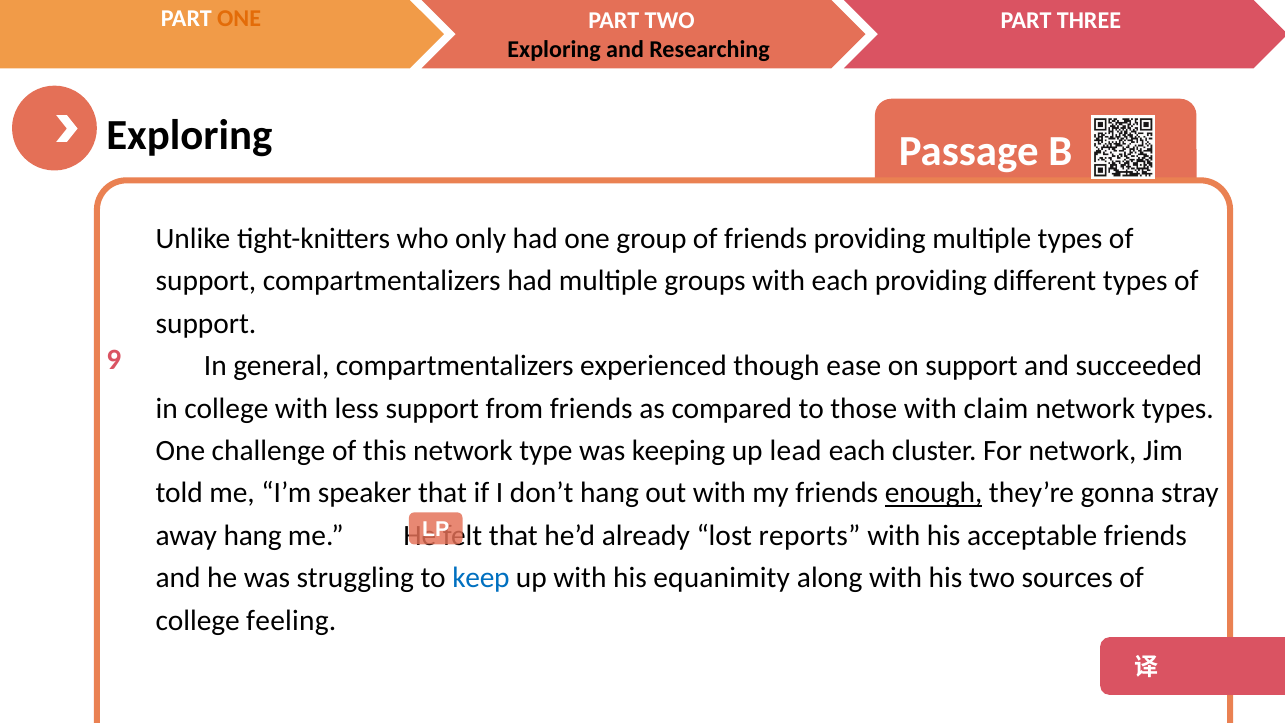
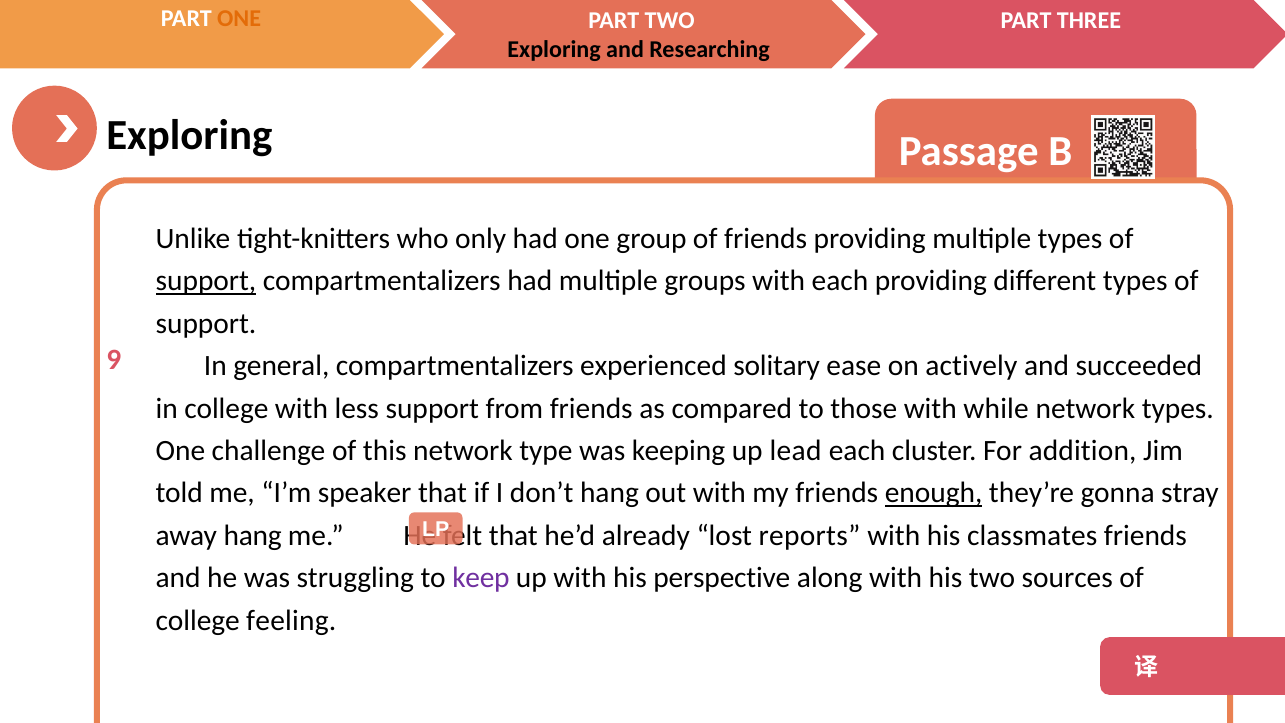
support underline: none -> present (206, 281)
though: though -> solitary (777, 366)
on support: support -> actively (971, 366)
claim: claim -> while (996, 408)
For network: network -> addition (1083, 451)
acceptable: acceptable -> classmates (1032, 535)
keep colour: blue -> purple (481, 578)
equanimity: equanimity -> perspective (722, 578)
